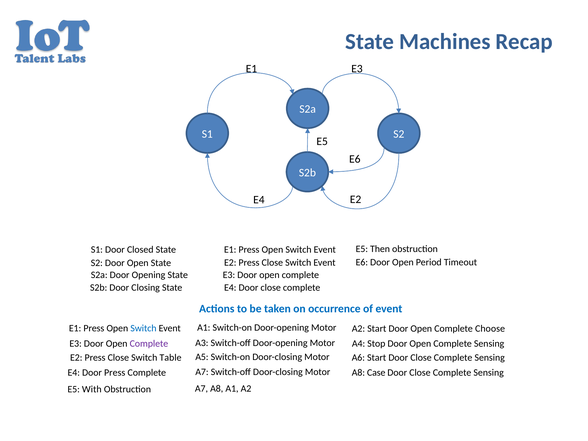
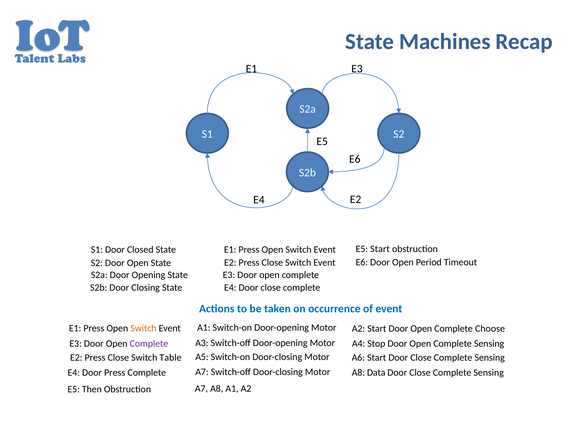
E5 Then: Then -> Start (380, 249)
Switch colour: blue -> orange (143, 328)
Case: Case -> Data (376, 373)
With: With -> Then (92, 389)
